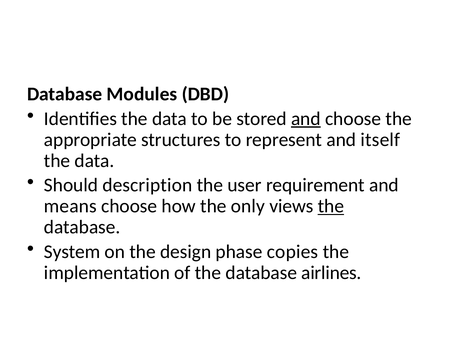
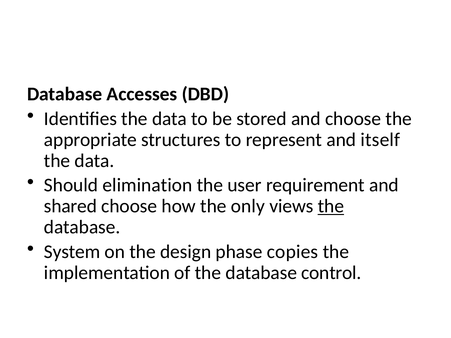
Modules: Modules -> Accesses (142, 94)
and underline: present -> none (306, 119)
description: description -> elimination (147, 185)
means: means -> shared (70, 206)
airlines: airlines -> control (331, 273)
